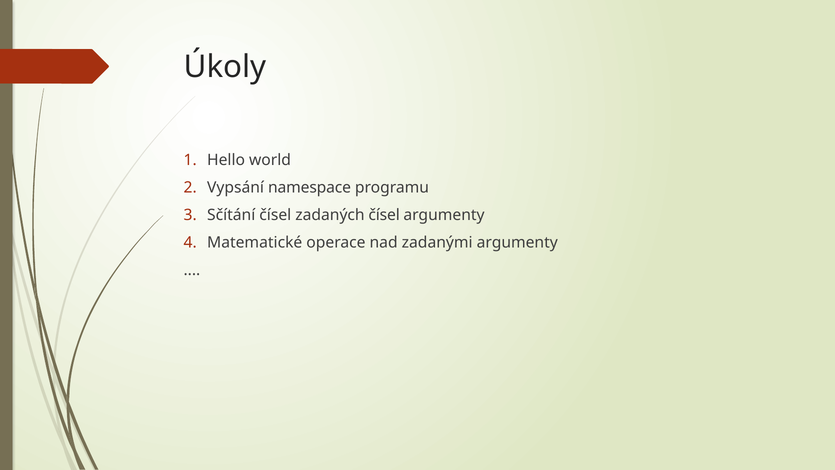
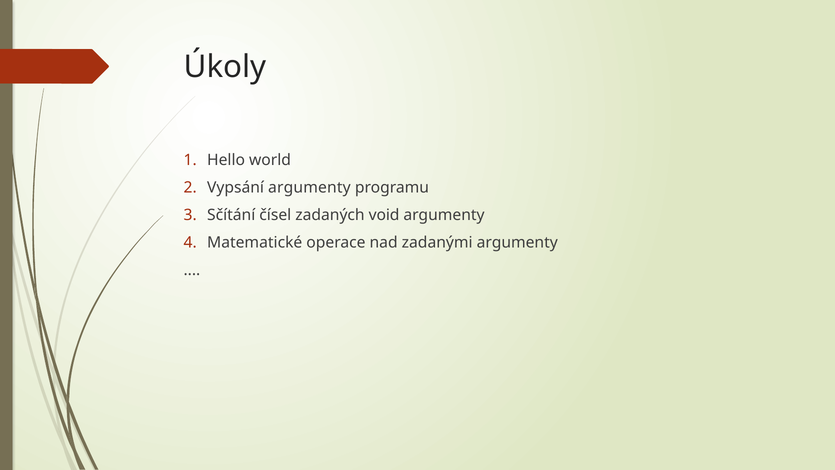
Vypsání namespace: namespace -> argumenty (309, 187)
zadaných čísel: čísel -> void (384, 215)
